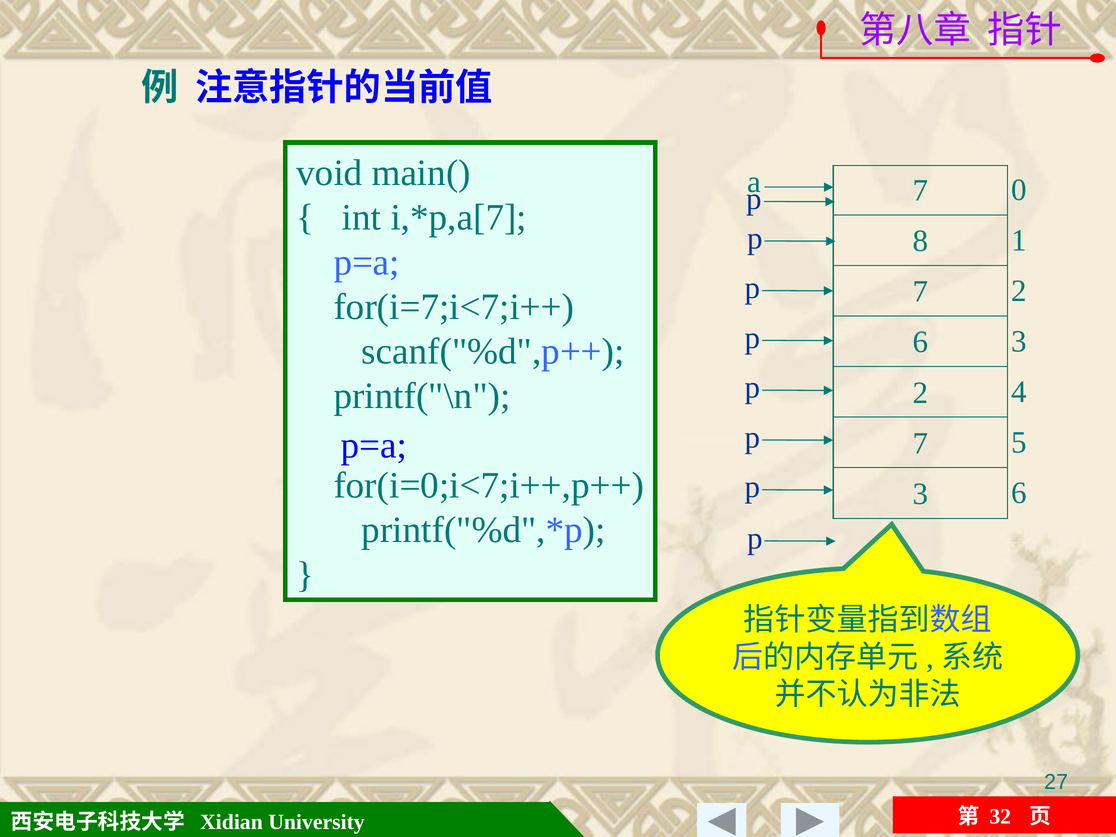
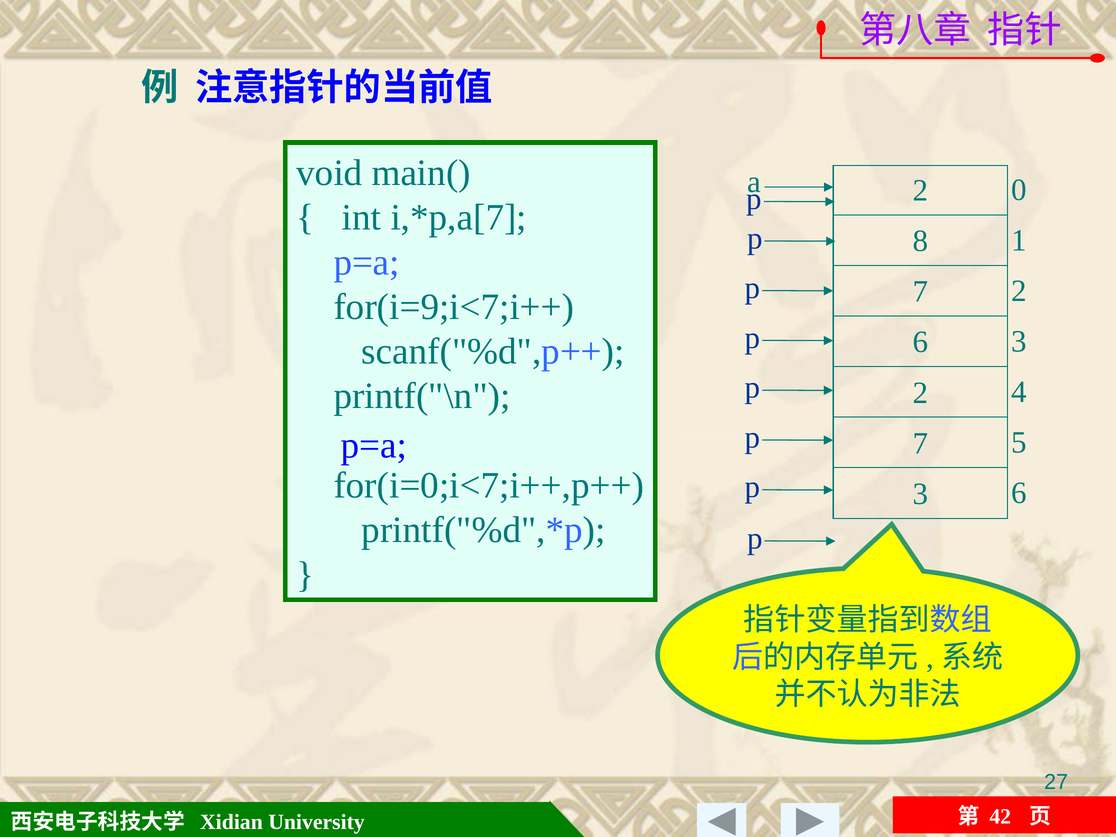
7: 7 -> 2 (921, 191)
for(i=7;i<7;i++: for(i=7;i<7;i++ -> for(i=9;i<7;i++ (454, 307)
32: 32 -> 42 (1000, 816)
